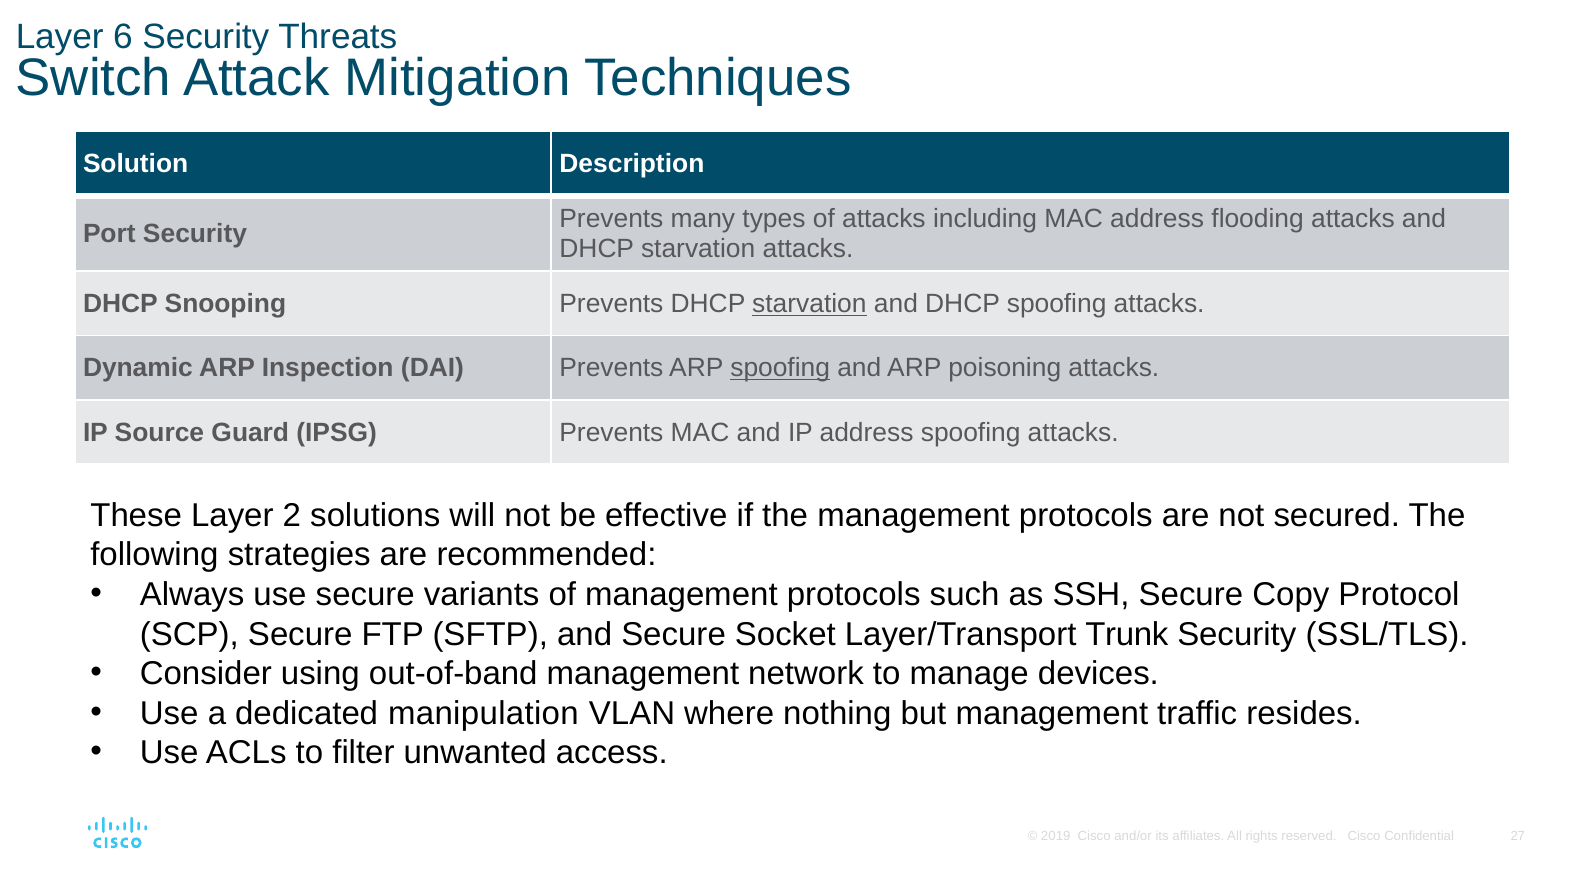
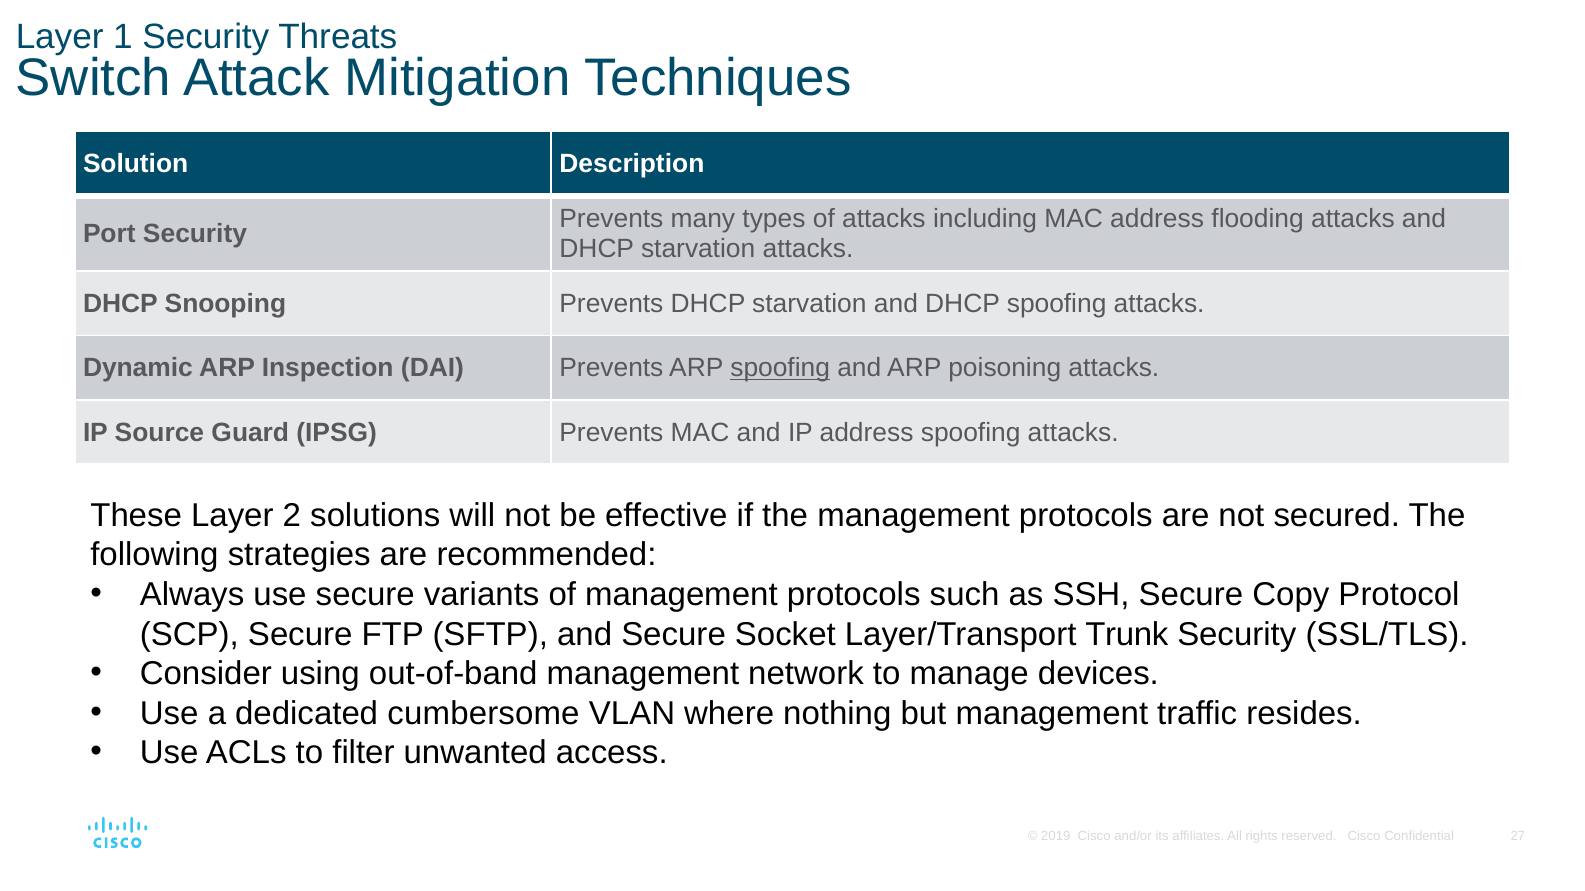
6: 6 -> 1 (123, 36)
starvation underline: present -> none (809, 304)
manipulation: manipulation -> cumbersome (484, 714)
